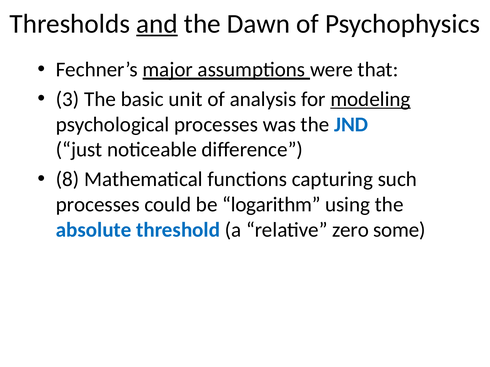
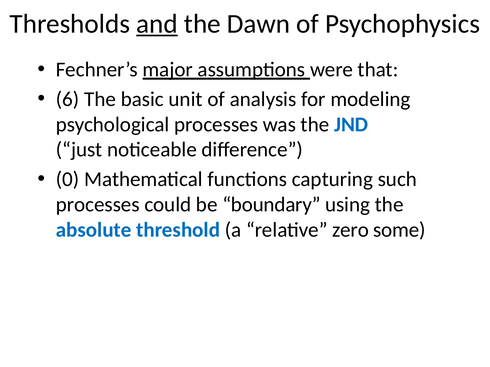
3: 3 -> 6 (68, 99)
modeling underline: present -> none (370, 99)
8: 8 -> 0 (68, 179)
logarithm: logarithm -> boundary (271, 205)
